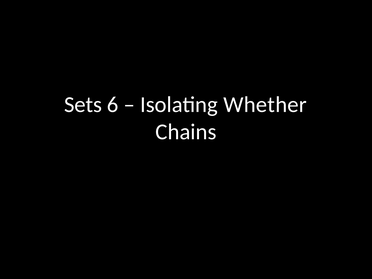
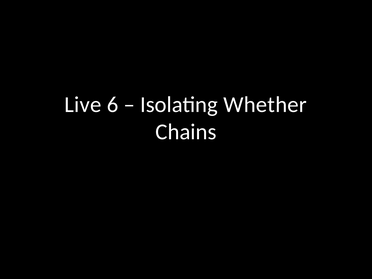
Sets: Sets -> Live (83, 105)
